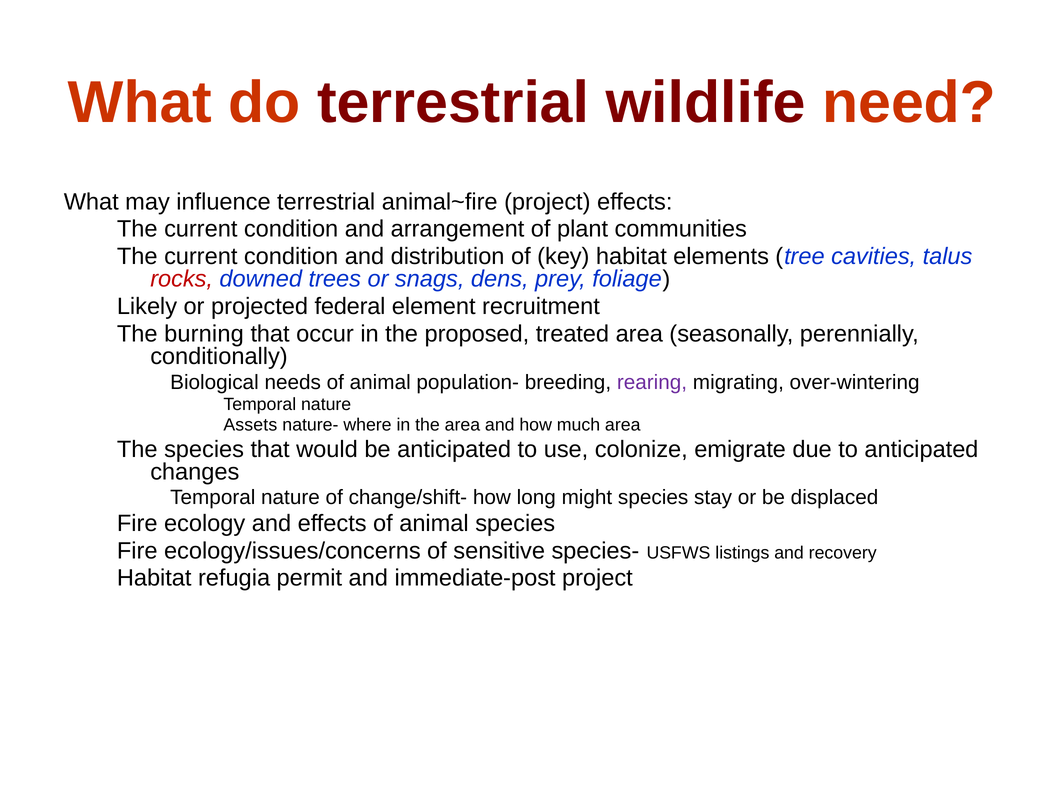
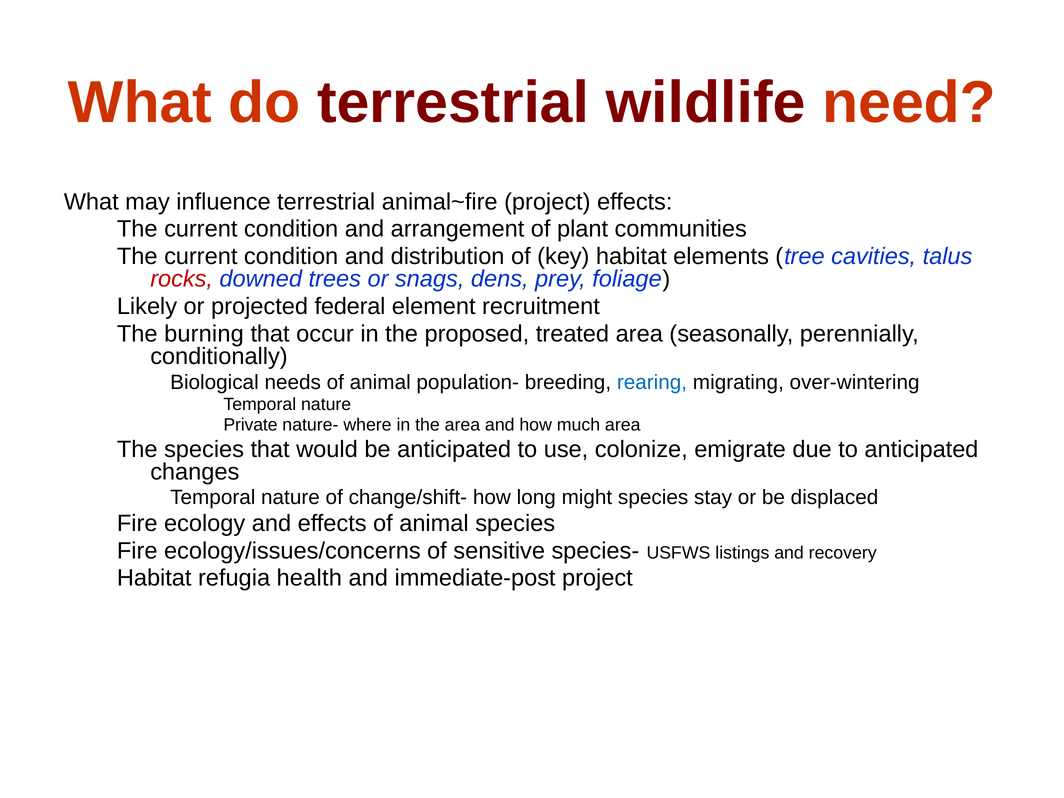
rearing colour: purple -> blue (652, 382)
Assets: Assets -> Private (250, 425)
permit: permit -> health (309, 578)
